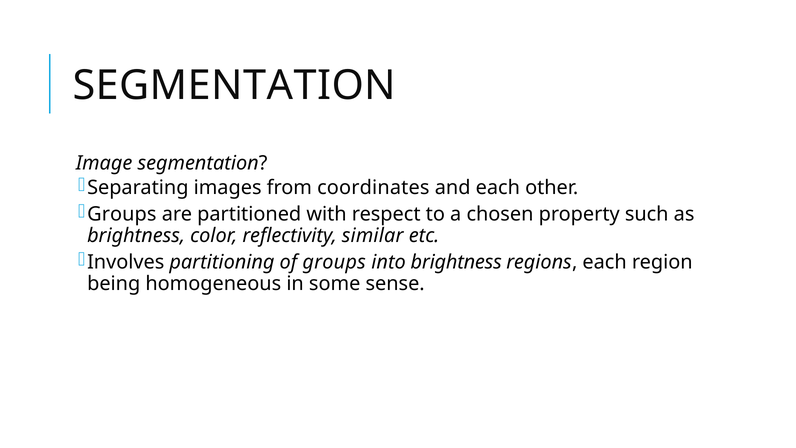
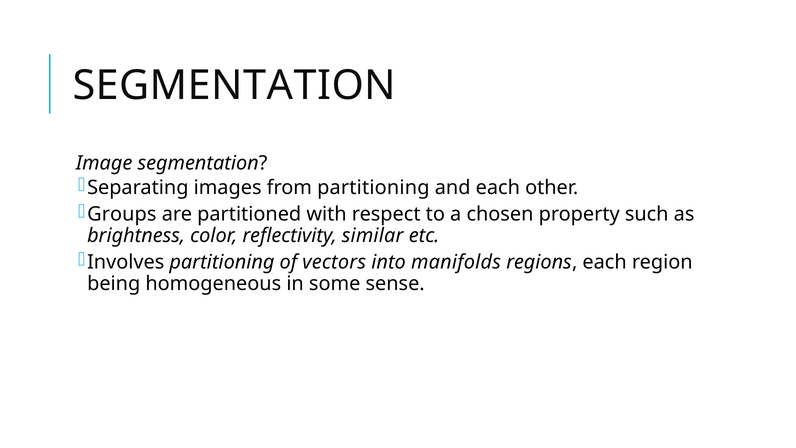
from coordinates: coordinates -> partitioning (373, 188)
of groups: groups -> vectors (334, 262)
into brightness: brightness -> manifolds (456, 262)
